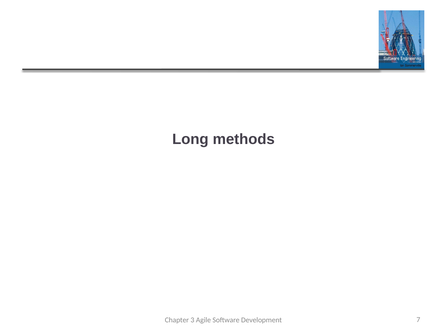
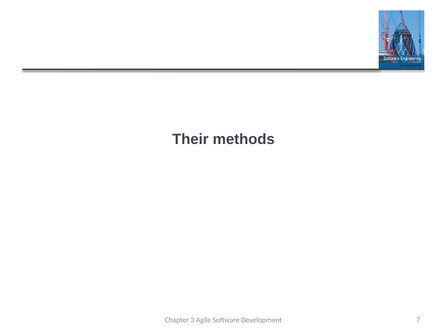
Long: Long -> Their (190, 139)
